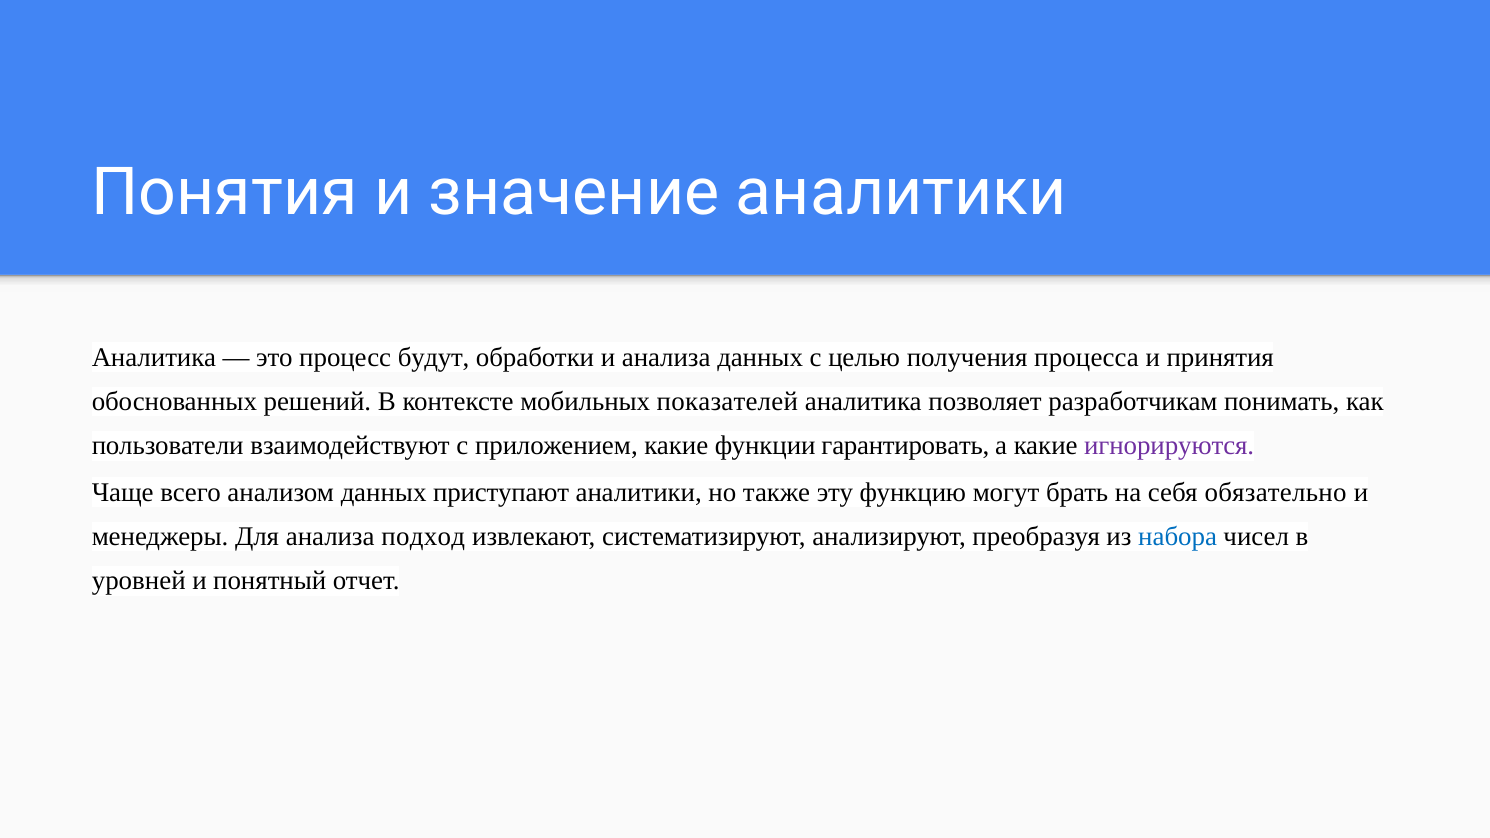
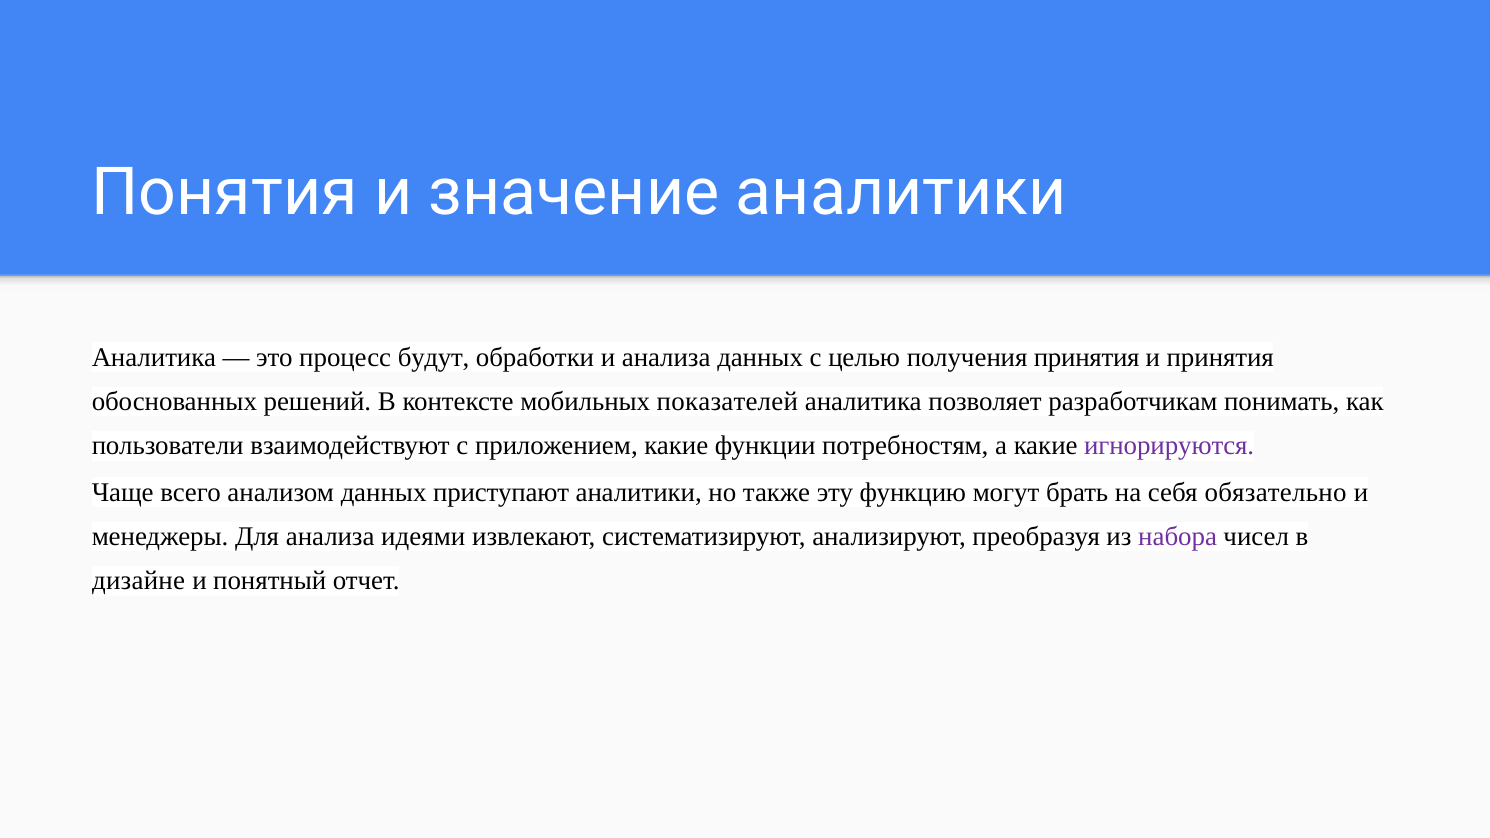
получения процесса: процесса -> принятия (1087, 357)
гарантировать: гарантировать -> потребностям (905, 446)
подход: подход -> идеями (423, 537)
набора colour: blue -> purple (1178, 537)
уровней: уровней -> дизайне (139, 581)
